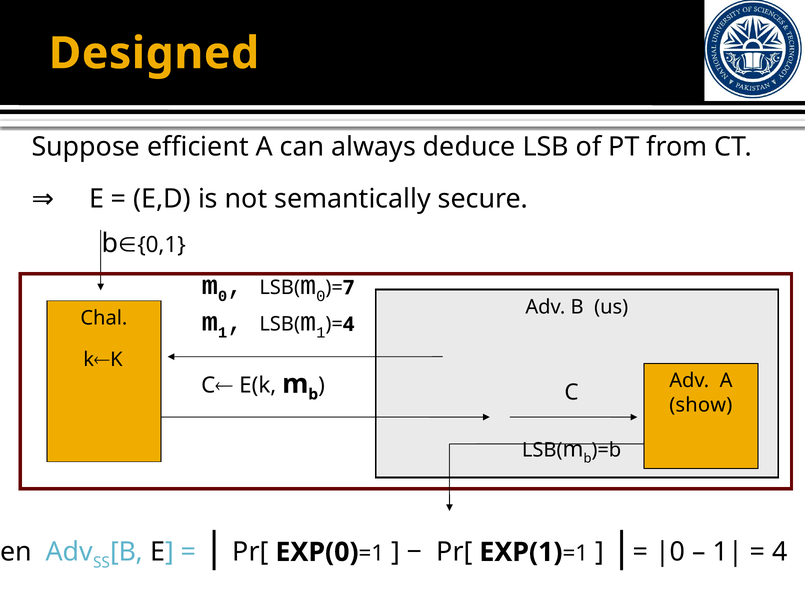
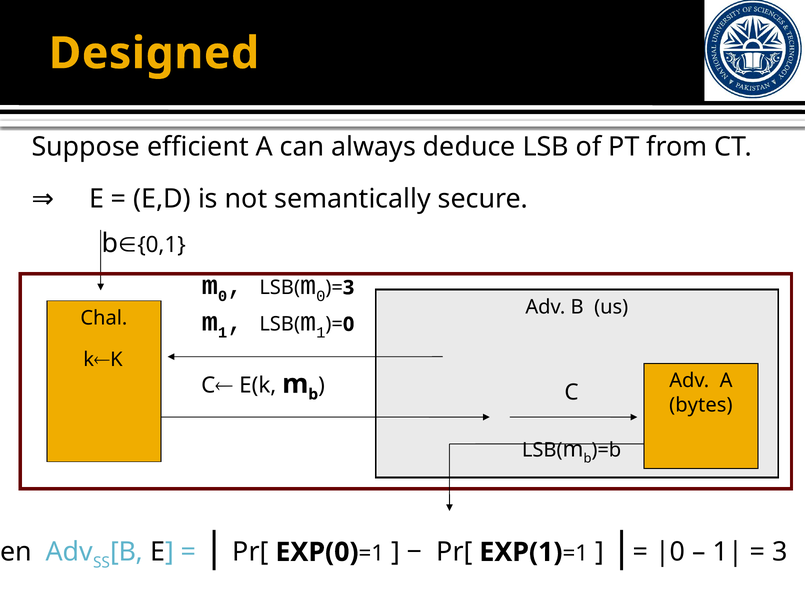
7: 7 -> 3 (349, 288)
4: 4 -> 0 (349, 324)
show: show -> bytes (701, 405)
4: 4 -> 3 (780, 552)
